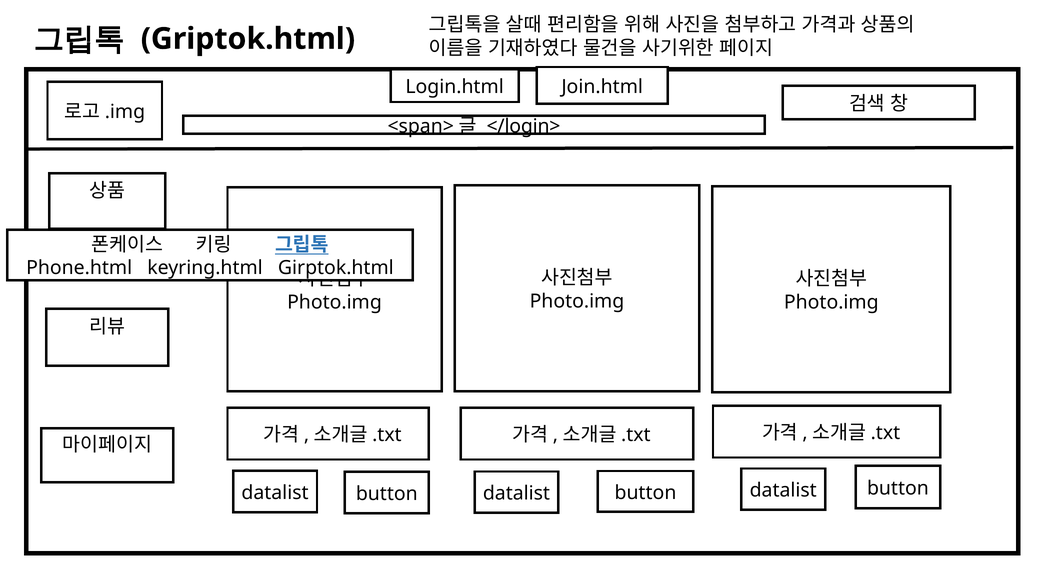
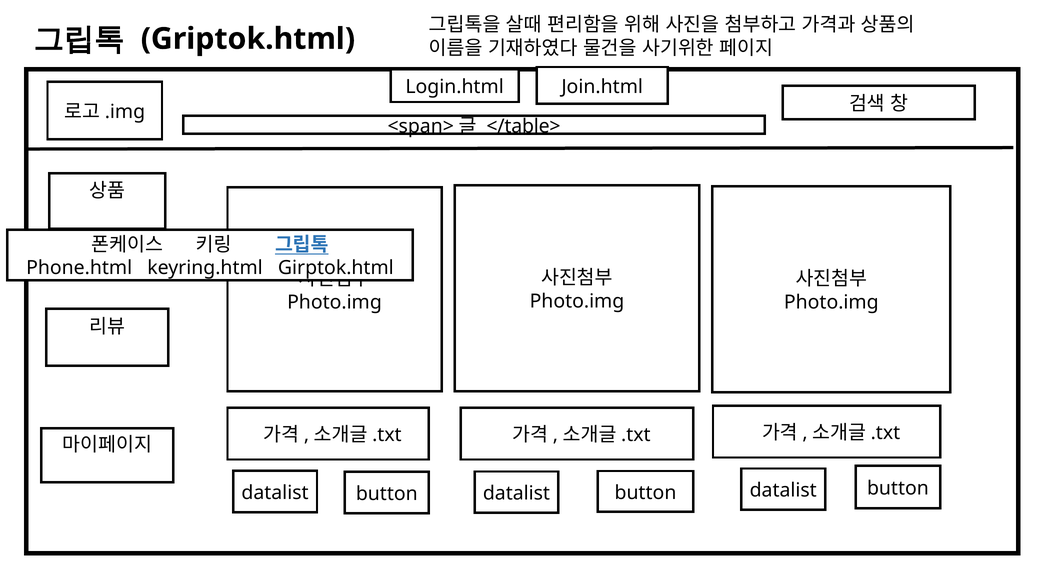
</login>: </login> -> </table> (524, 126)
